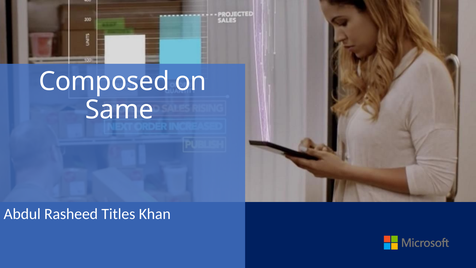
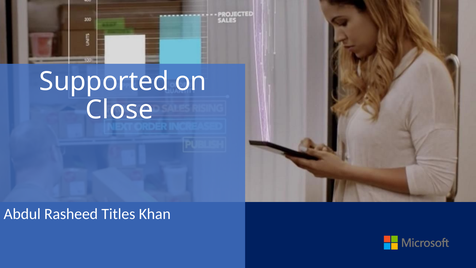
Composed: Composed -> Supported (104, 81)
Same: Same -> Close (119, 110)
